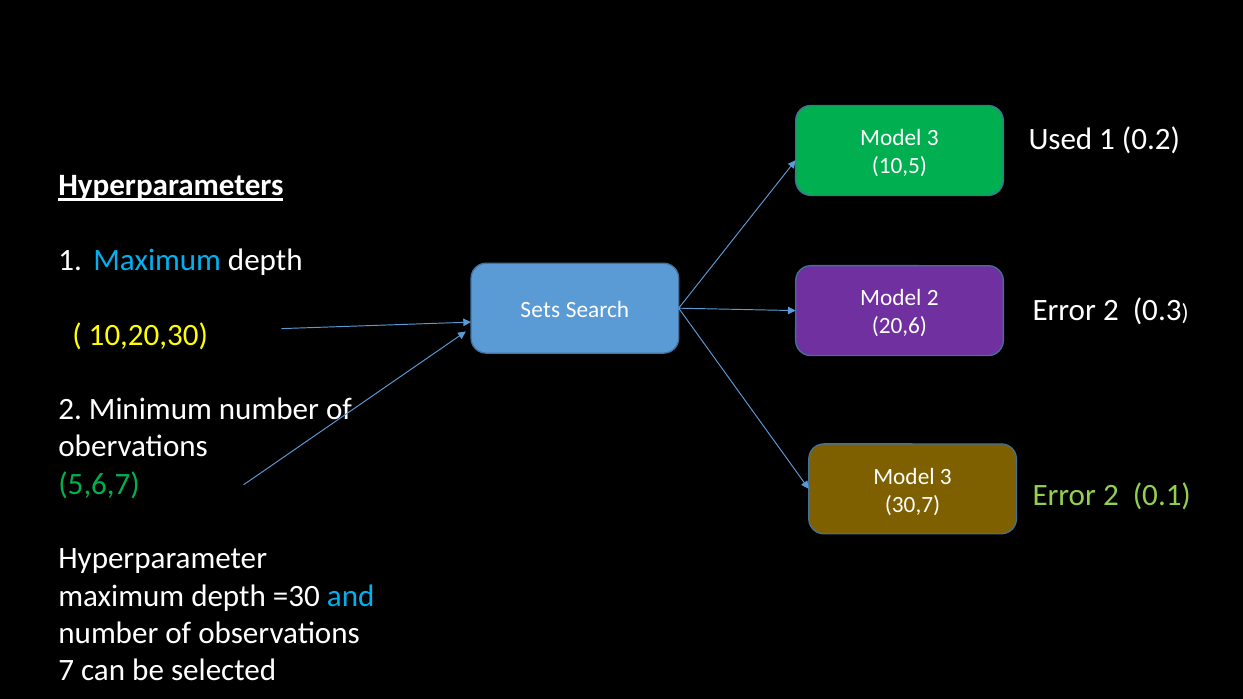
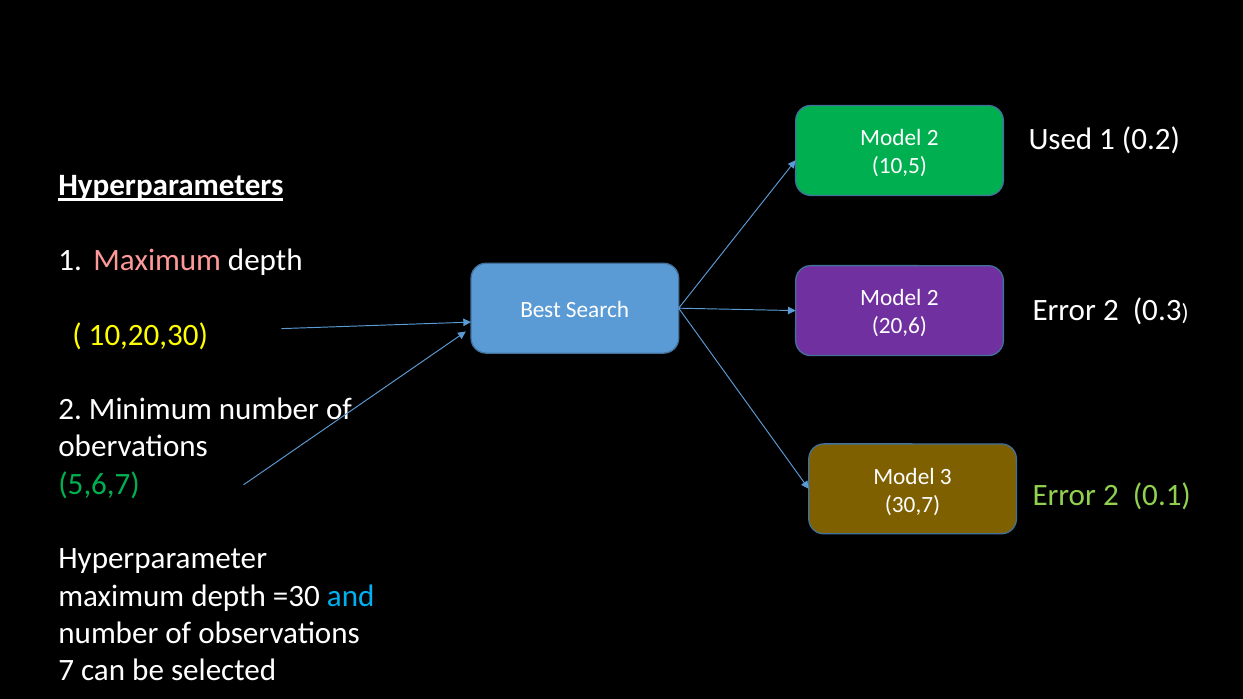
3: 3 -> 2 (933, 138)
Maximum colour: light blue -> pink (157, 260)
Sets: Sets -> Best (541, 310)
